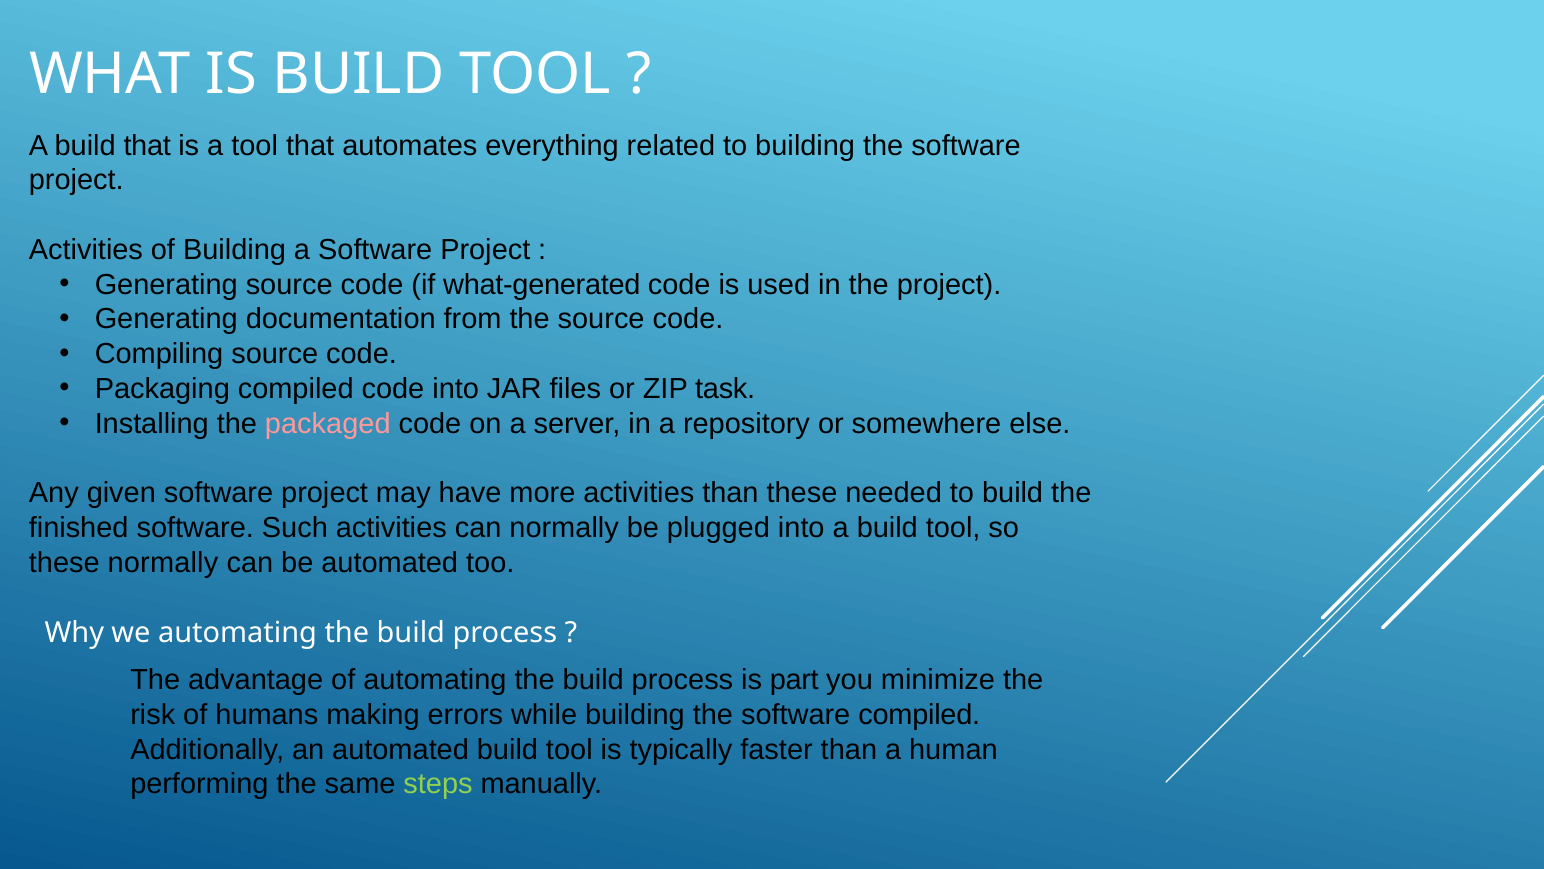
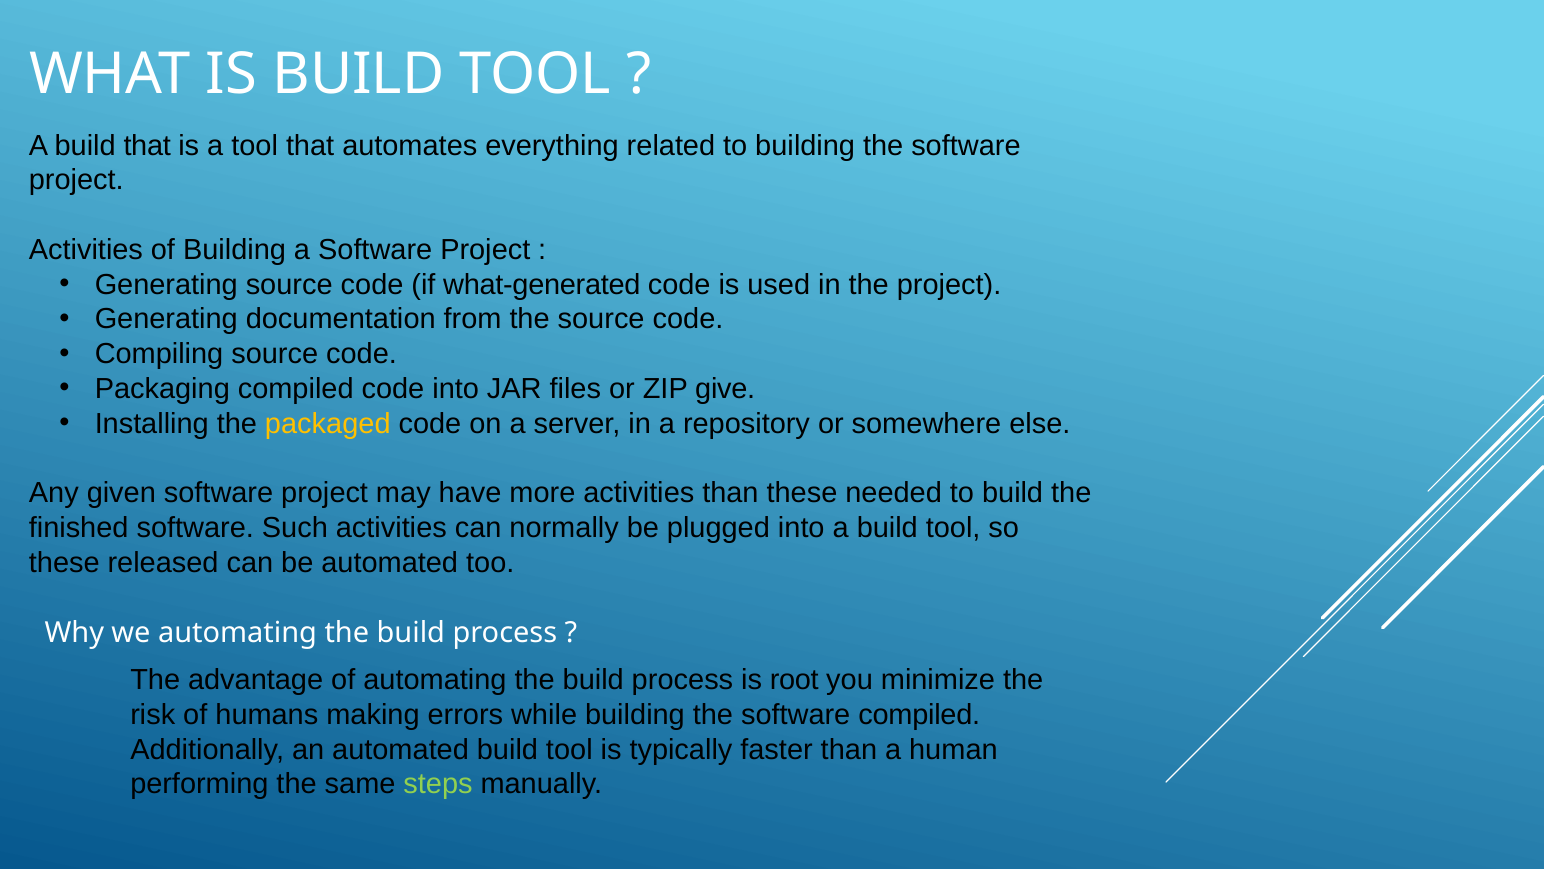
task: task -> give (725, 389)
packaged colour: pink -> yellow (328, 423)
these normally: normally -> released (163, 562)
part: part -> root (794, 680)
